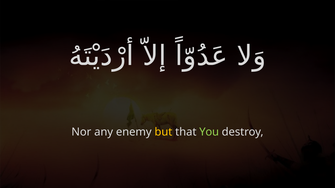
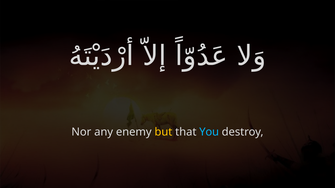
You colour: light green -> light blue (209, 132)
